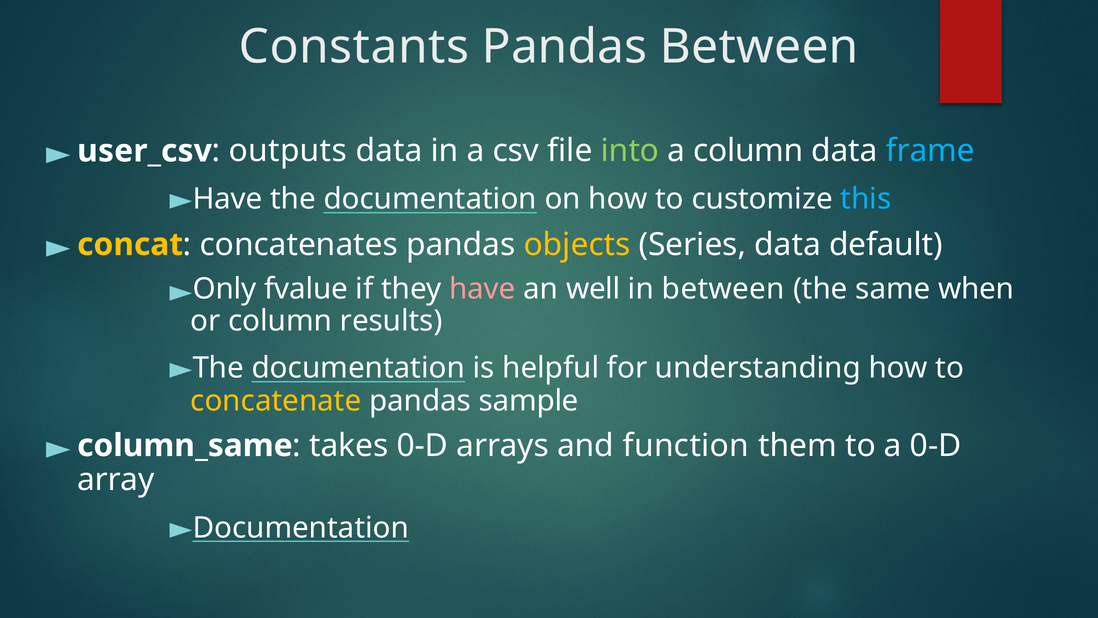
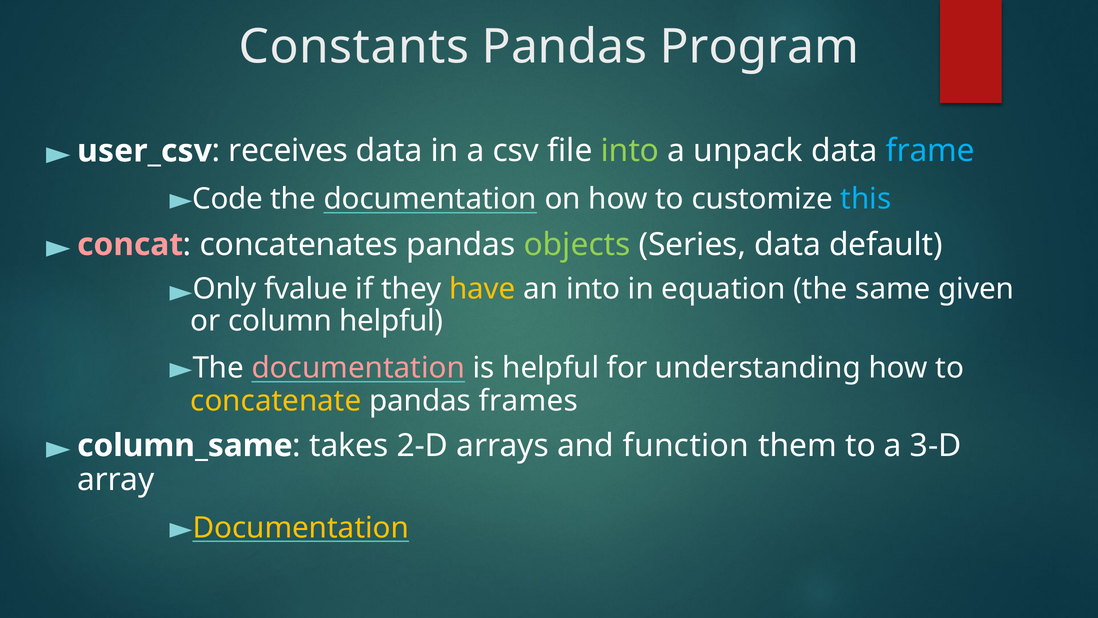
Pandas Between: Between -> Program (759, 47)
outputs: outputs -> receives (288, 151)
a column: column -> unpack (748, 151)
Have: Have -> Code (228, 199)
concat colour: yellow -> pink (130, 244)
objects colour: yellow -> light green (577, 244)
have colour: pink -> yellow (482, 289)
an well: well -> into (593, 289)
in between: between -> equation (723, 289)
when: when -> given (976, 289)
column results: results -> helpful (391, 321)
documentation colour: white -> pink (358, 368)
sample: sample -> frames (529, 401)
takes 0-D: 0-D -> 2-D (422, 445)
a 0-D: 0-D -> 3-D (936, 445)
Documentation colour: white -> yellow (301, 528)
